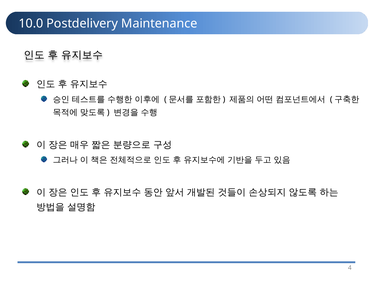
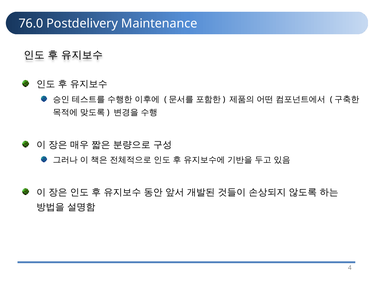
10.0: 10.0 -> 76.0 (31, 24)
